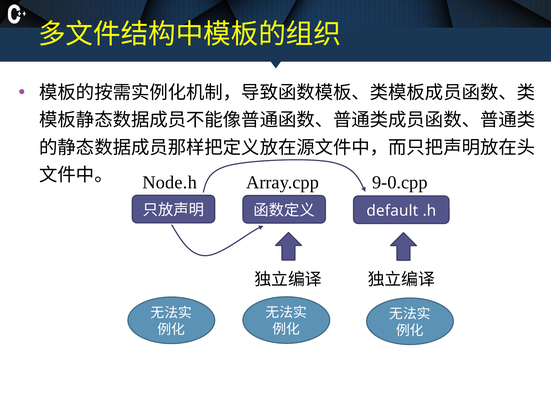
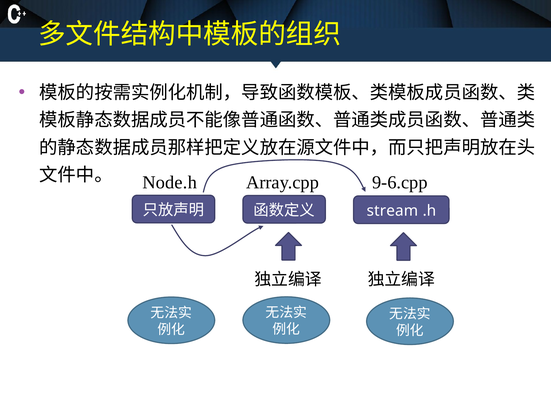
9-0.cpp: 9-0.cpp -> 9-6.cpp (400, 183)
default: default -> stream (392, 211)
